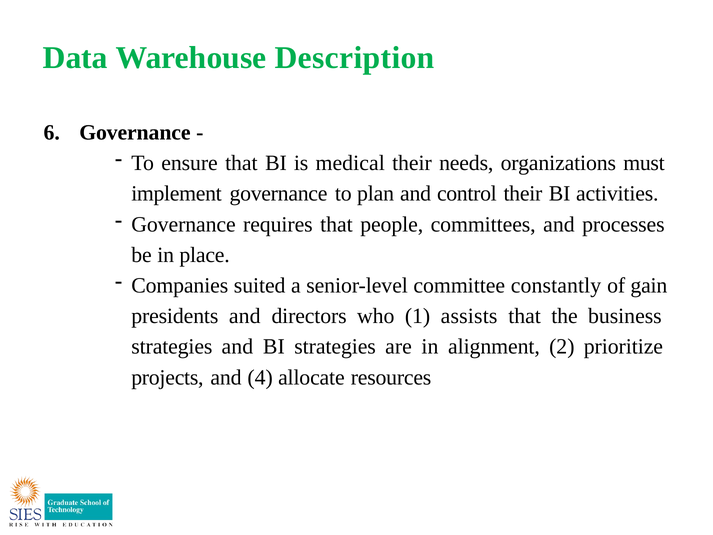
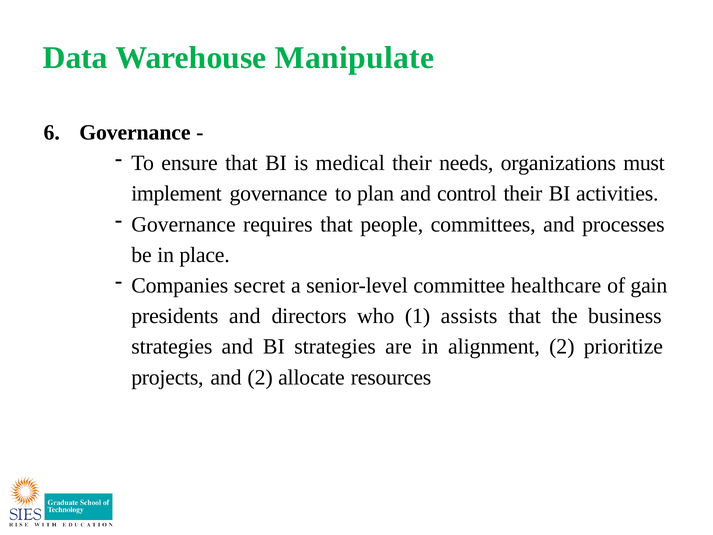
Description: Description -> Manipulate (355, 58)
suited: suited -> secret (260, 285)
constantly: constantly -> healthcare (556, 285)
and 4: 4 -> 2 (260, 377)
